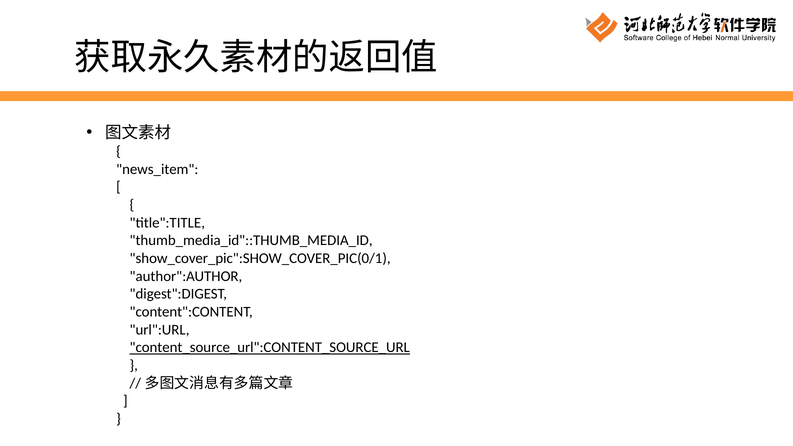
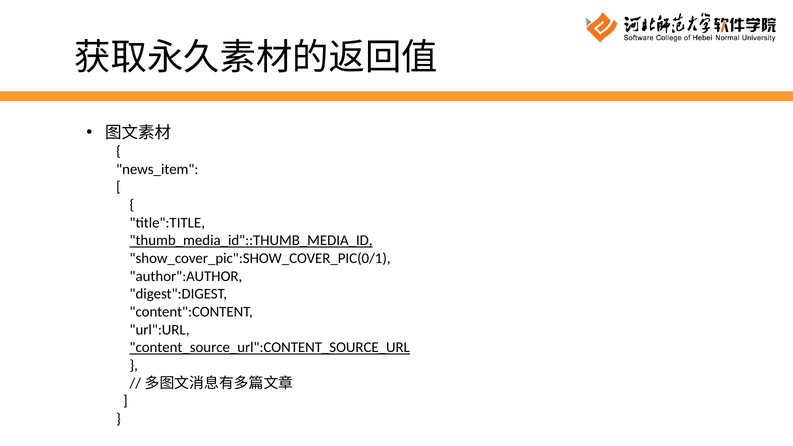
thumb_media_id"::THUMB_MEDIA_ID underline: none -> present (251, 241)
